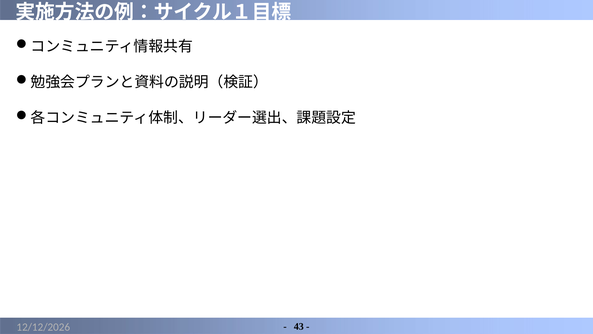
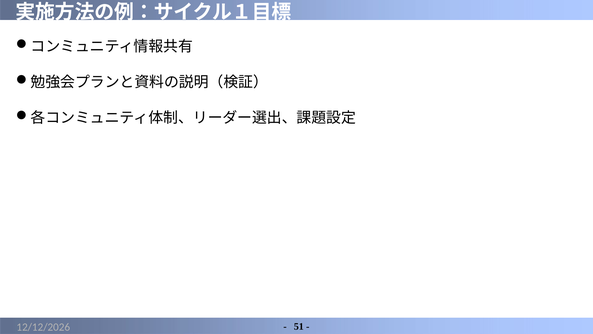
43: 43 -> 51 (299, 326)
